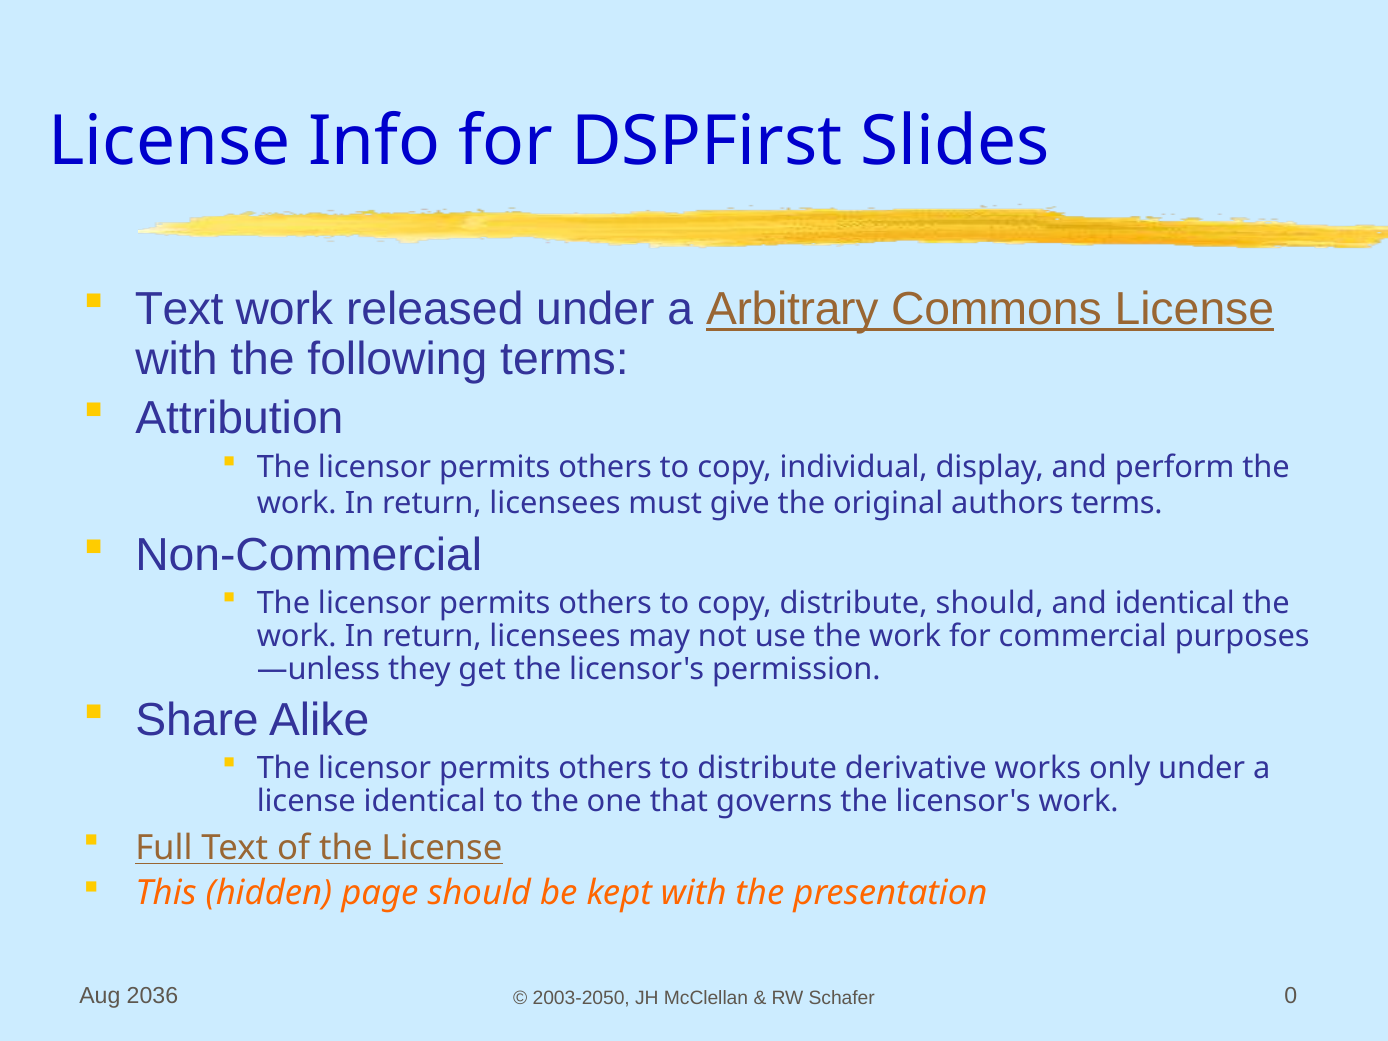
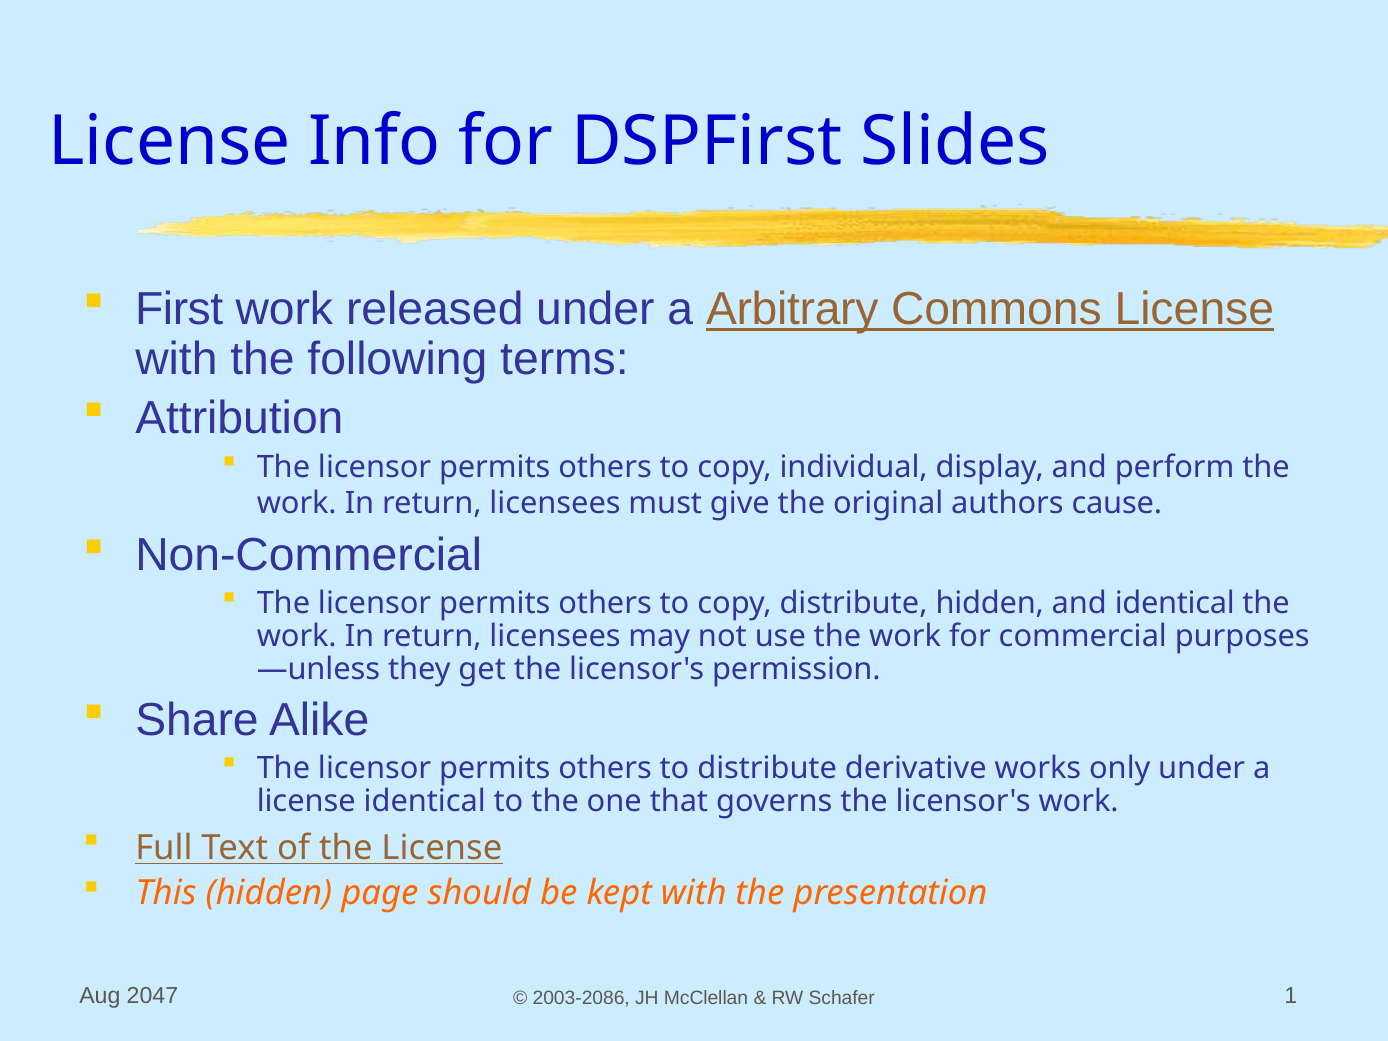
Text: Text -> First (179, 309)
authors terms: terms -> cause (1117, 504)
distribute should: should -> hidden (990, 603)
2036: 2036 -> 2047 (152, 996)
2003-2050: 2003-2050 -> 2003-2086 (581, 998)
0: 0 -> 1 (1291, 996)
